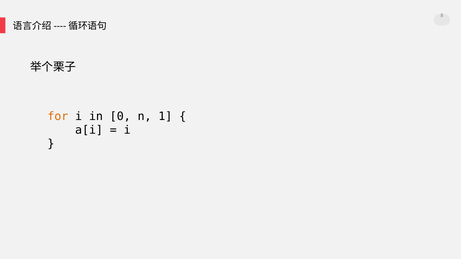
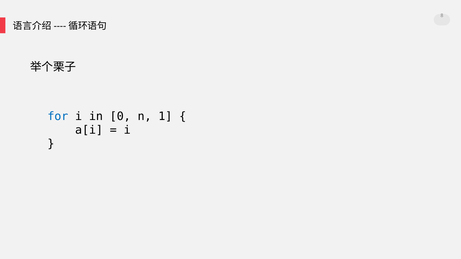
for colour: orange -> blue (58, 116)
